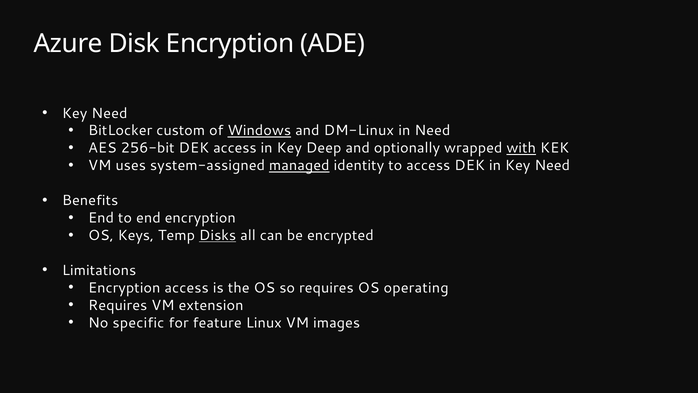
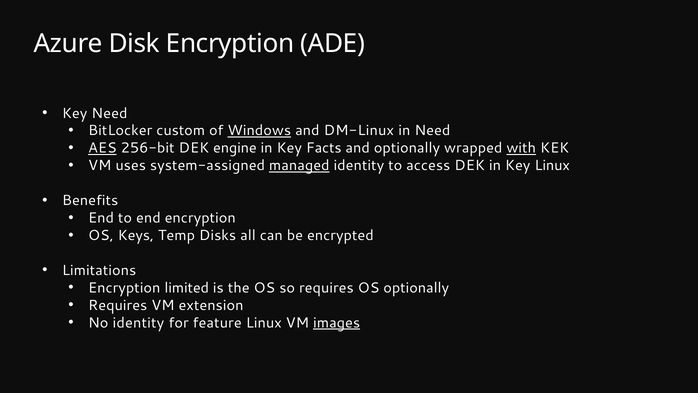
AES underline: none -> present (102, 148)
DEK access: access -> engine (235, 148)
Deep: Deep -> Facts (324, 148)
in Key Need: Need -> Linux (552, 165)
Disks underline: present -> none (218, 235)
Encryption access: access -> limited (187, 288)
OS operating: operating -> optionally (416, 288)
No specific: specific -> identity (138, 323)
images underline: none -> present (337, 323)
